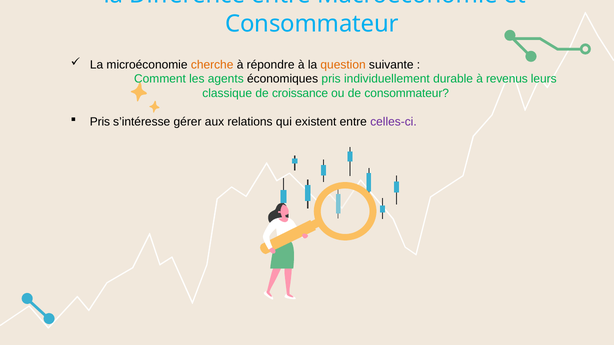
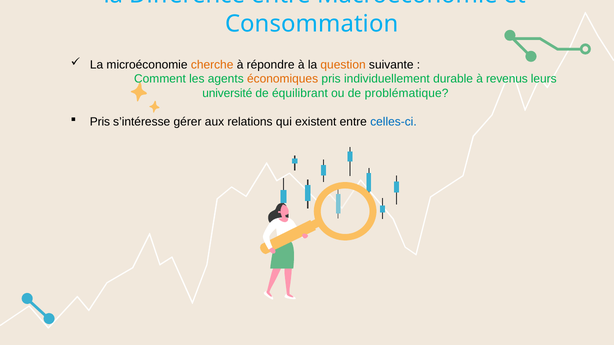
Consommateur: Consommateur -> Consommation (312, 24)
économiques colour: black -> orange (283, 79)
classique: classique -> université (227, 93)
croissance: croissance -> équilibrant (300, 93)
de consommateur: consommateur -> problématique (407, 93)
celles-ci colour: purple -> blue (393, 122)
